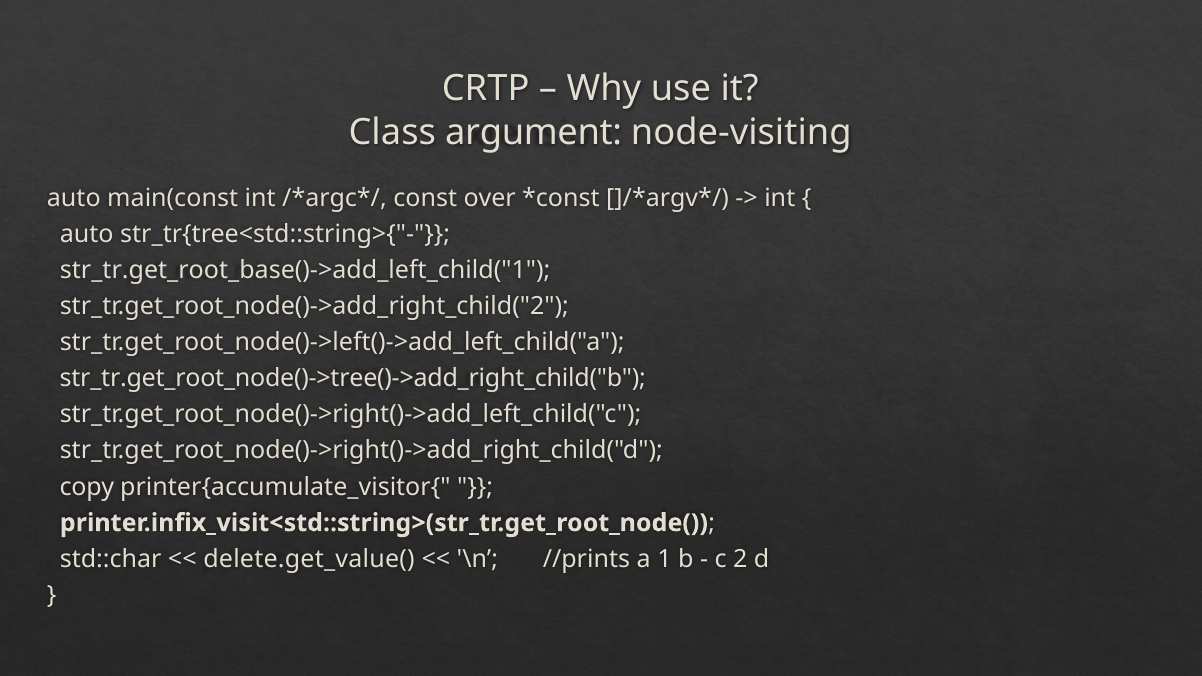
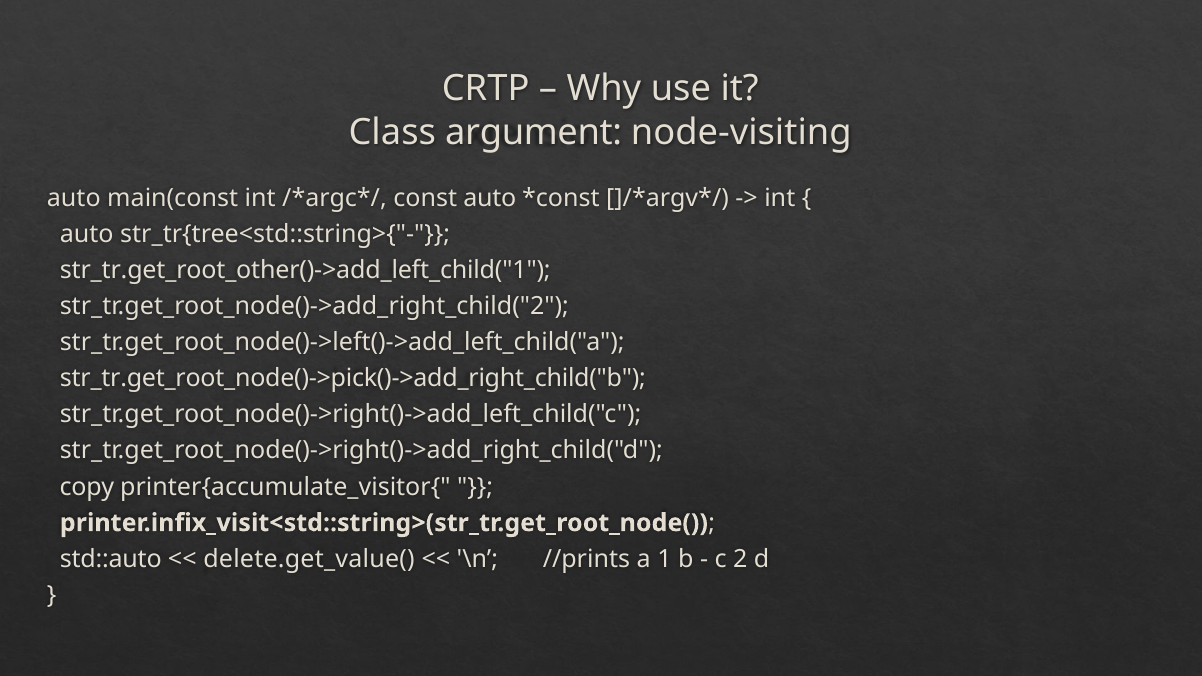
const over: over -> auto (490, 198)
str_tr.get_root_base()->add_left_child("1: str_tr.get_root_base()->add_left_child("1 -> str_tr.get_root_other()->add_left_child("1 (305, 270)
str_tr.get_root_node()->tree()->add_right_child("b: str_tr.get_root_node()->tree()->add_right_child("b -> str_tr.get_root_node()->pick()->add_right_child("b (353, 379)
std::char: std::char -> std::auto (111, 559)
